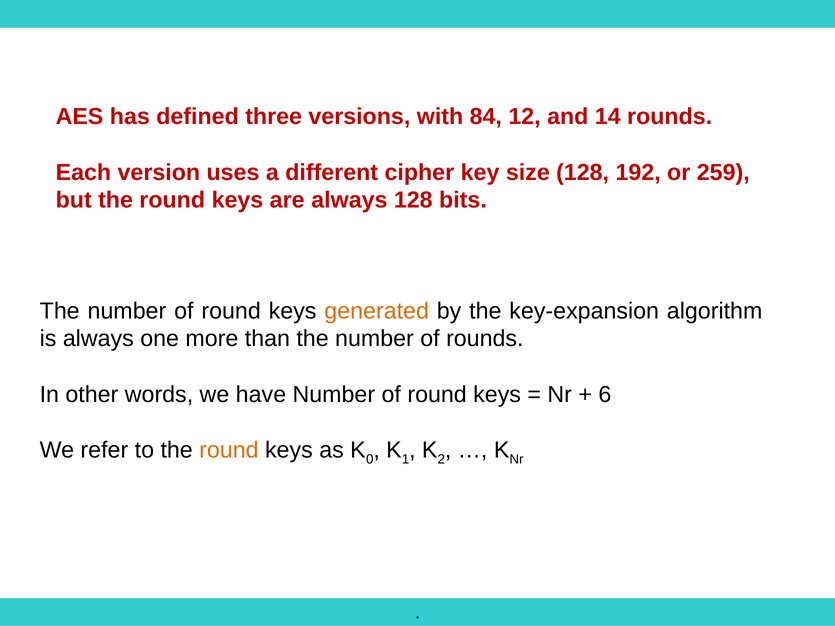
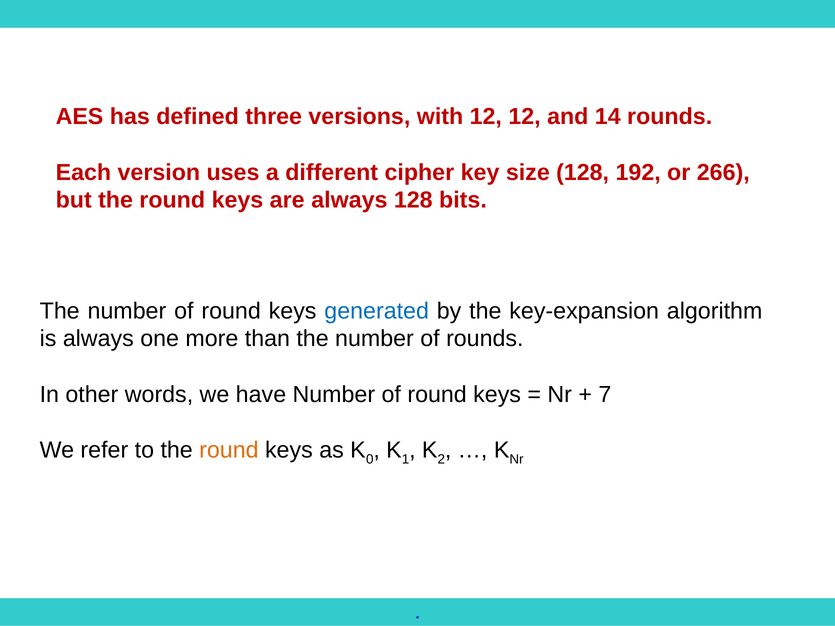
with 84: 84 -> 12 (486, 117)
259: 259 -> 266 (723, 172)
generated colour: orange -> blue (377, 311)
6: 6 -> 7 (605, 395)
